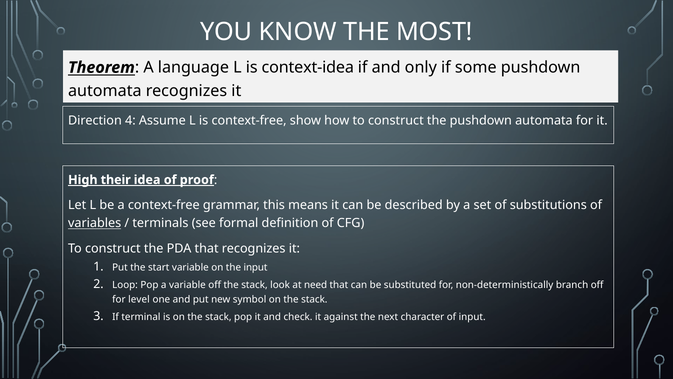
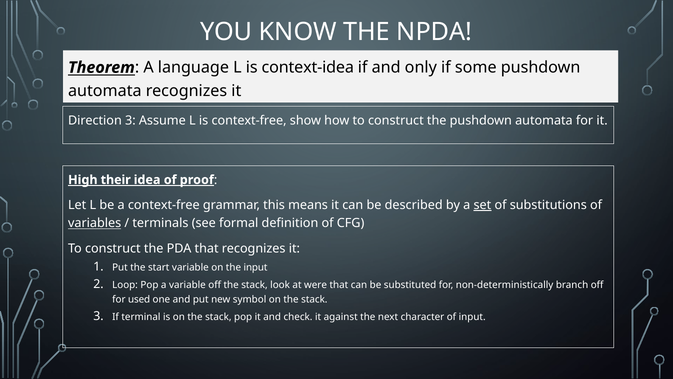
MOST: MOST -> NPDA (434, 32)
Direction 4: 4 -> 3 (130, 120)
set underline: none -> present (482, 205)
need: need -> were (316, 285)
level: level -> used (139, 299)
